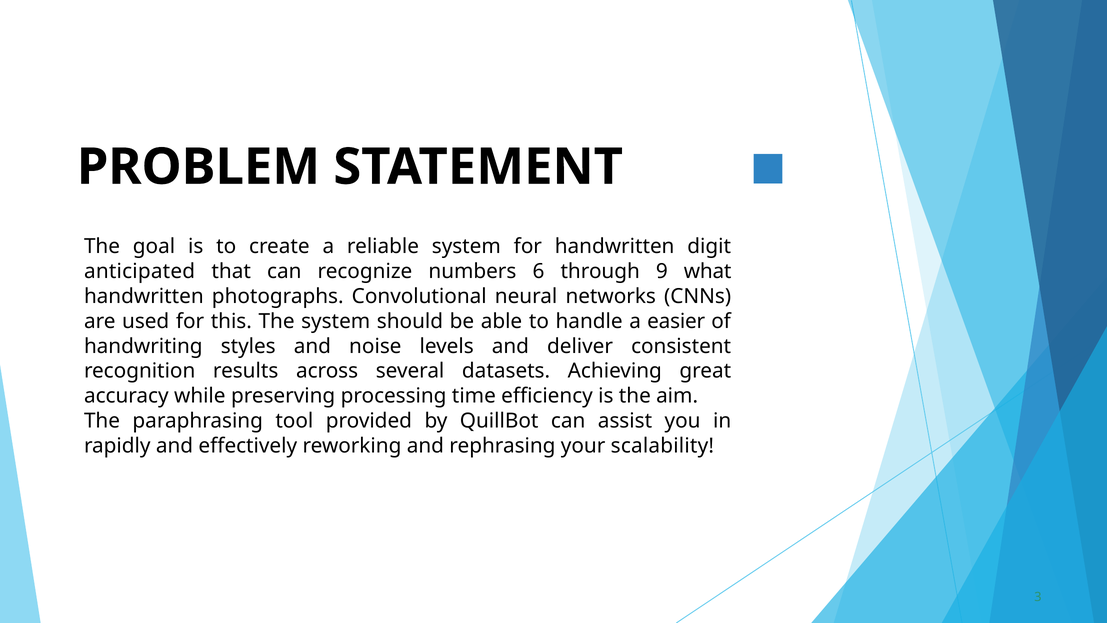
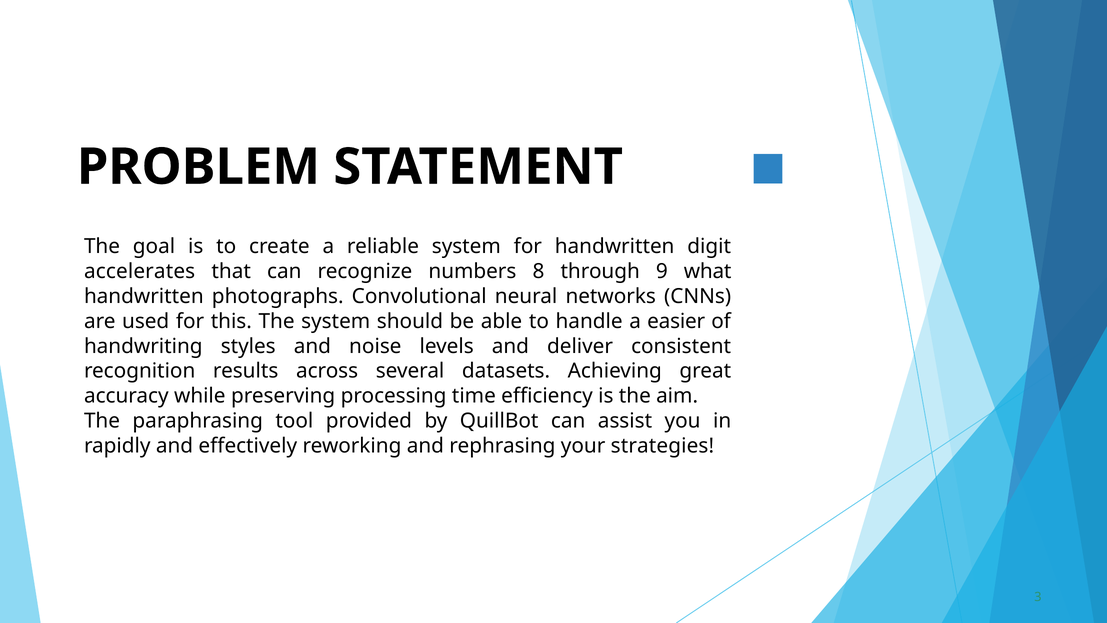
anticipated: anticipated -> accelerates (140, 271)
6: 6 -> 8 (538, 271)
scalability: scalability -> strategies (662, 446)
